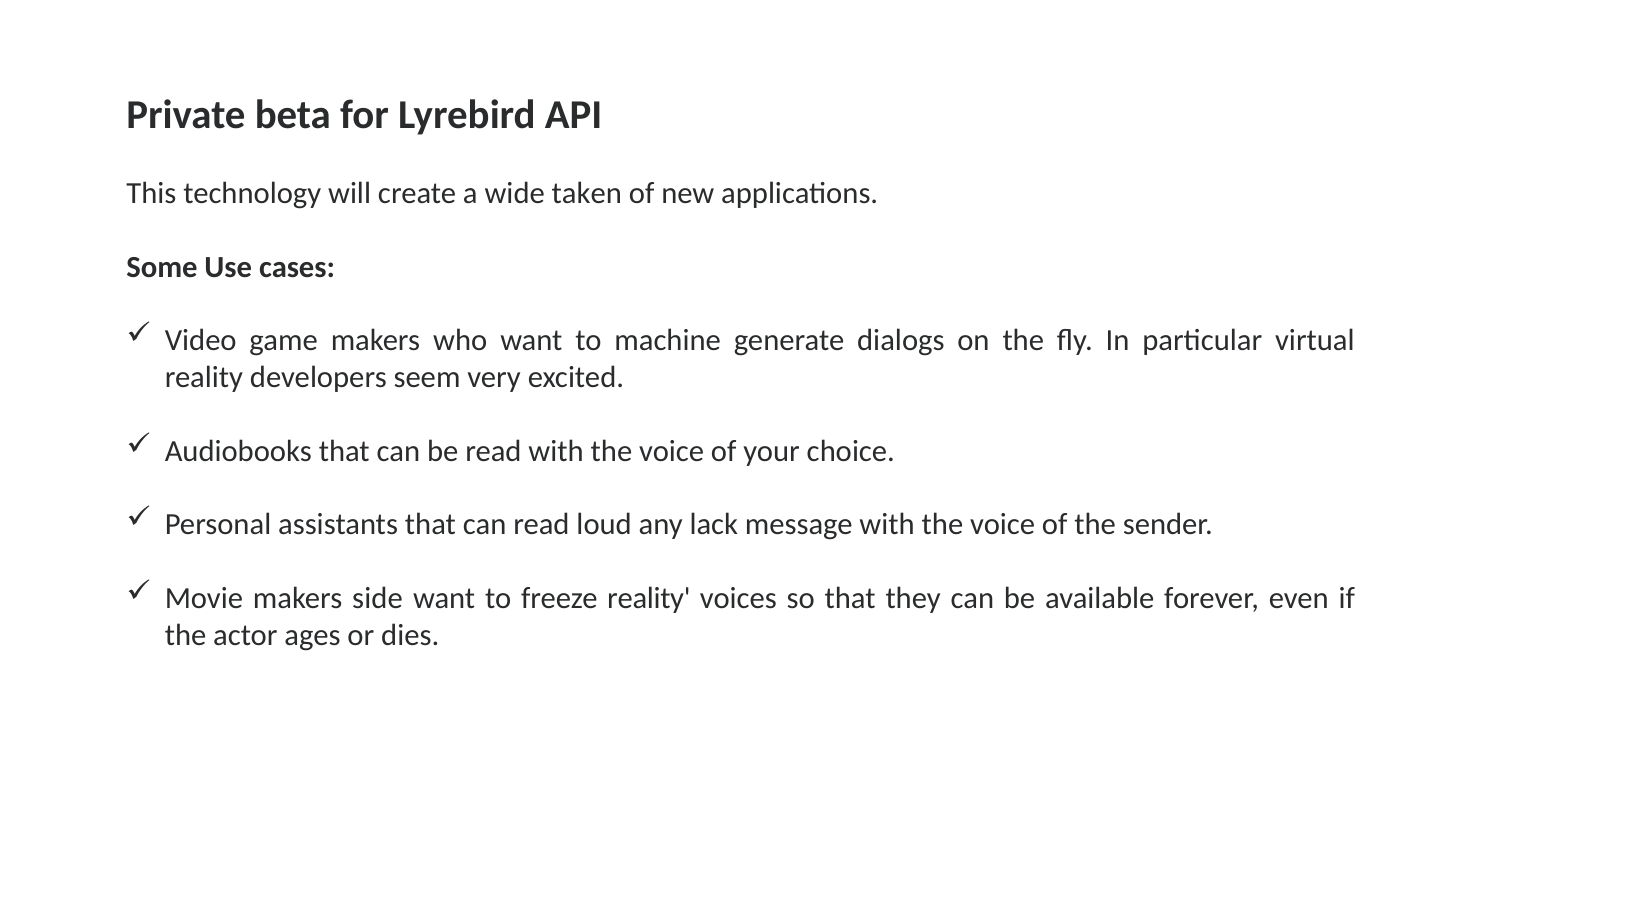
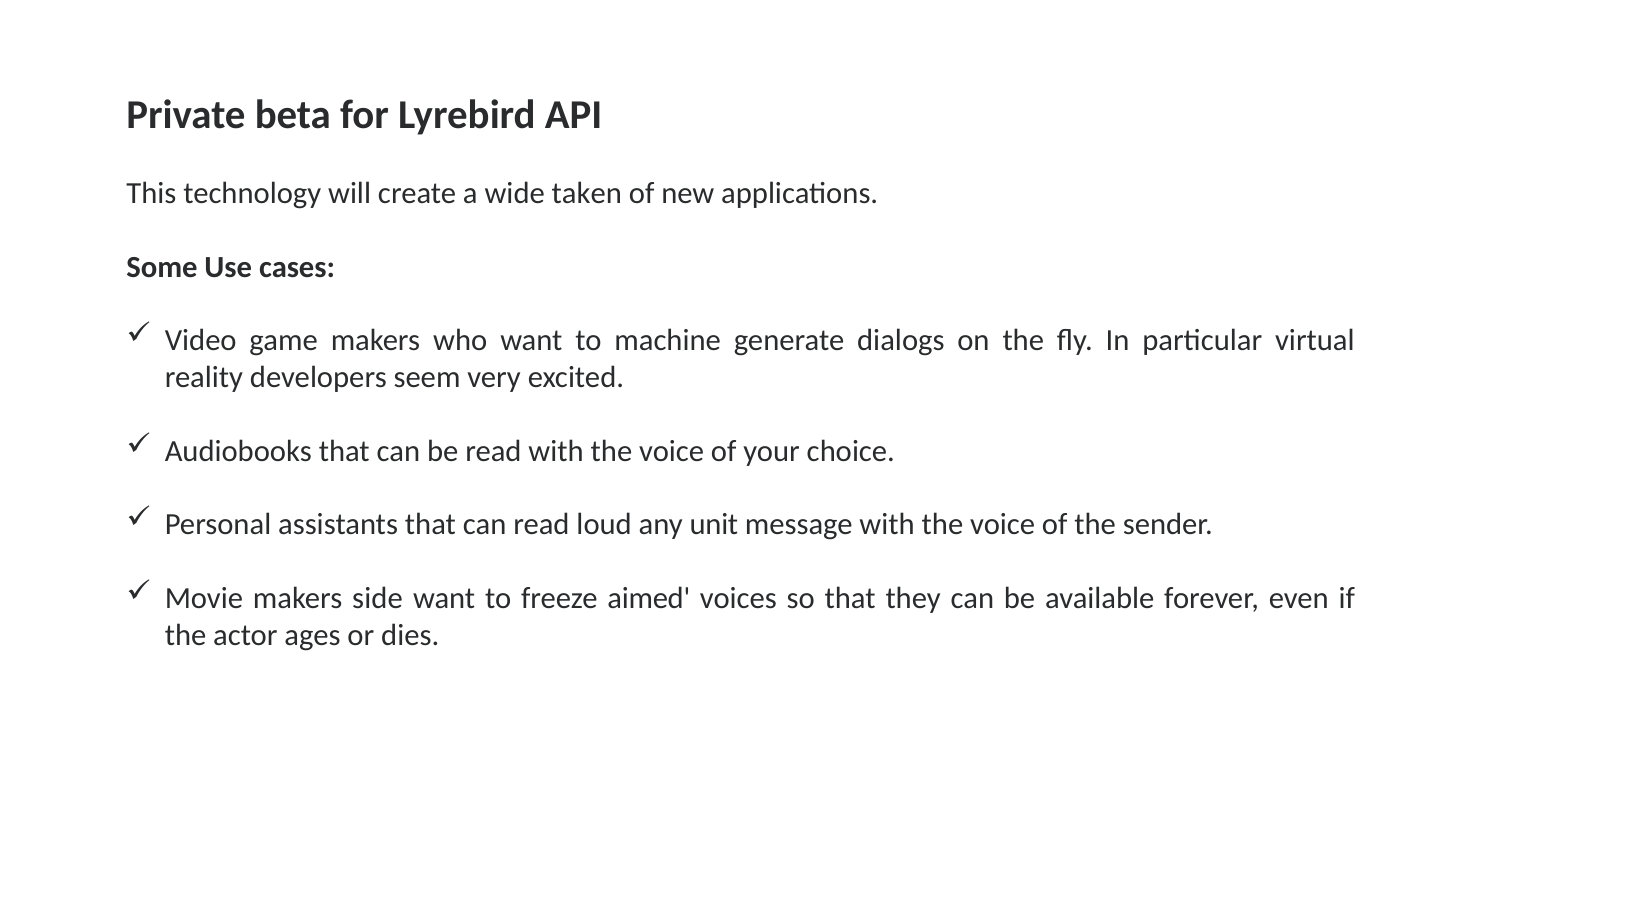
lack: lack -> unit (714, 525)
freeze reality: reality -> aimed (649, 598)
